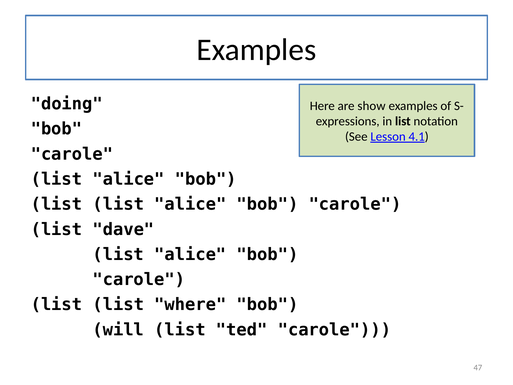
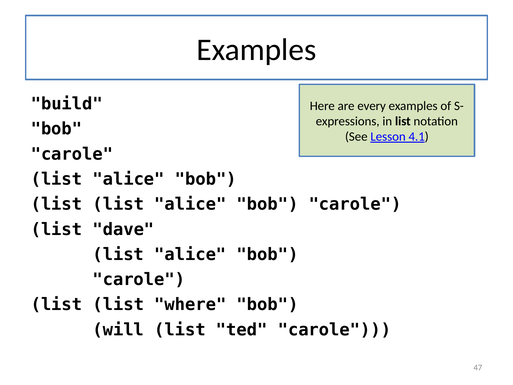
doing: doing -> build (67, 104)
show: show -> every (372, 106)
